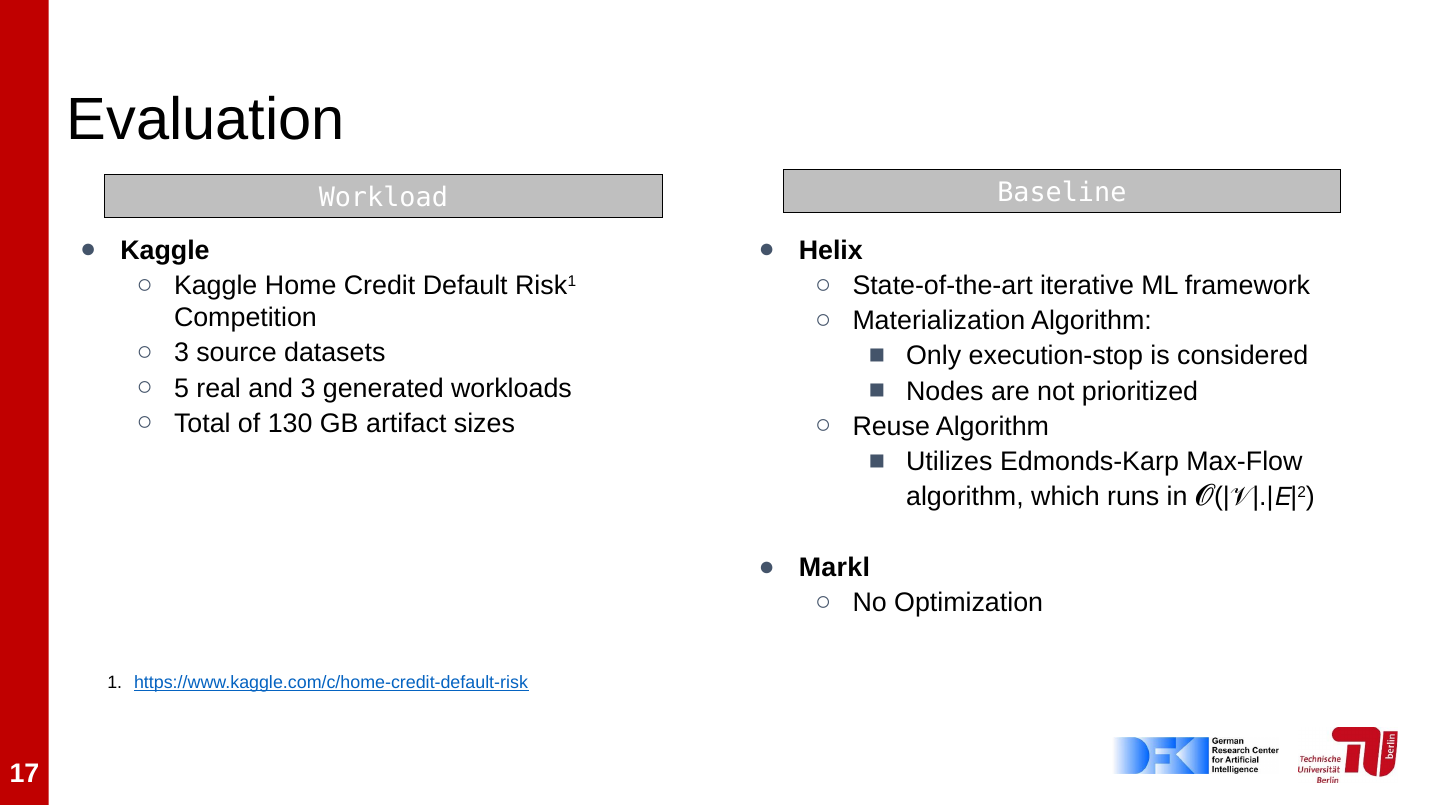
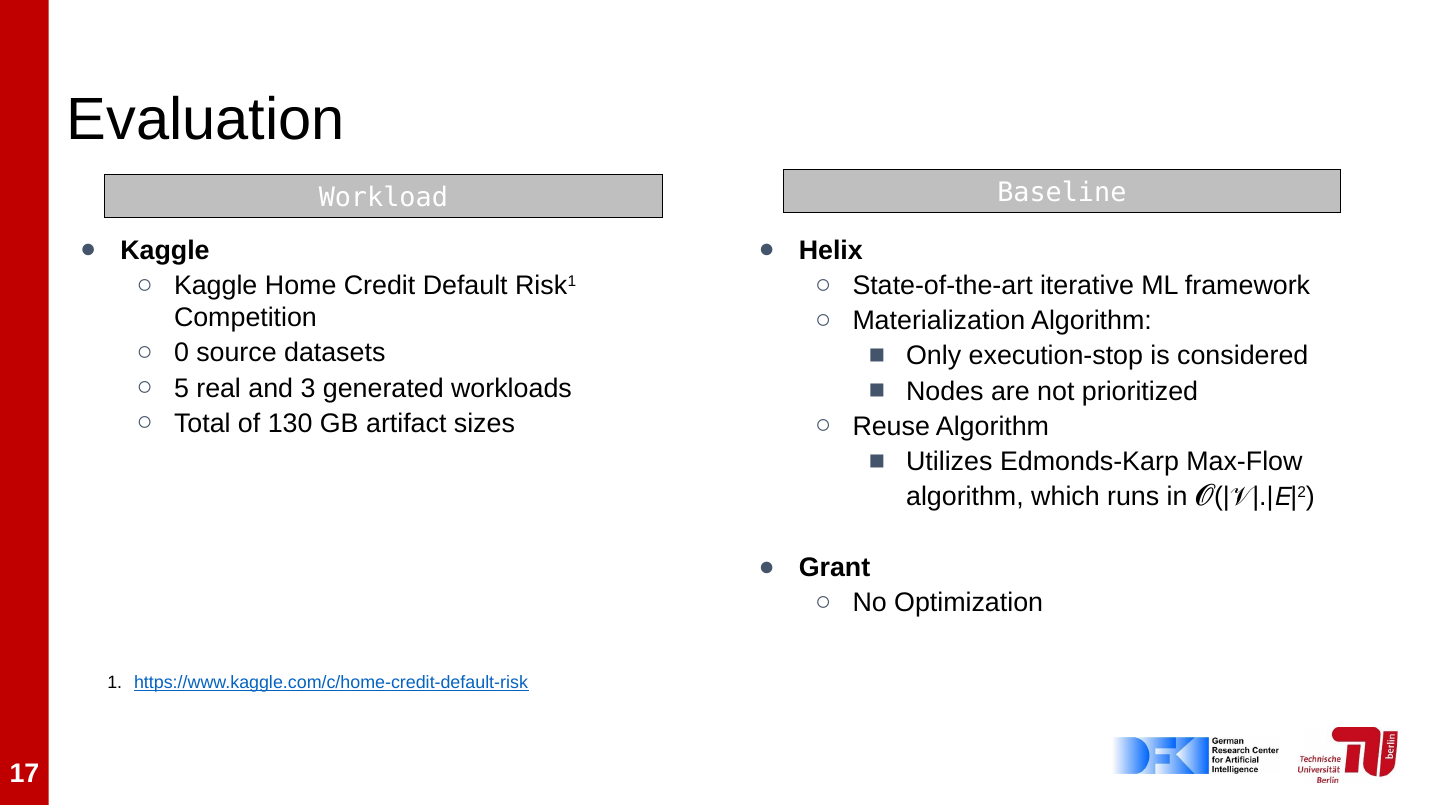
3: 3 -> 0 (181, 353)
Markl: Markl -> Grant (835, 568)
